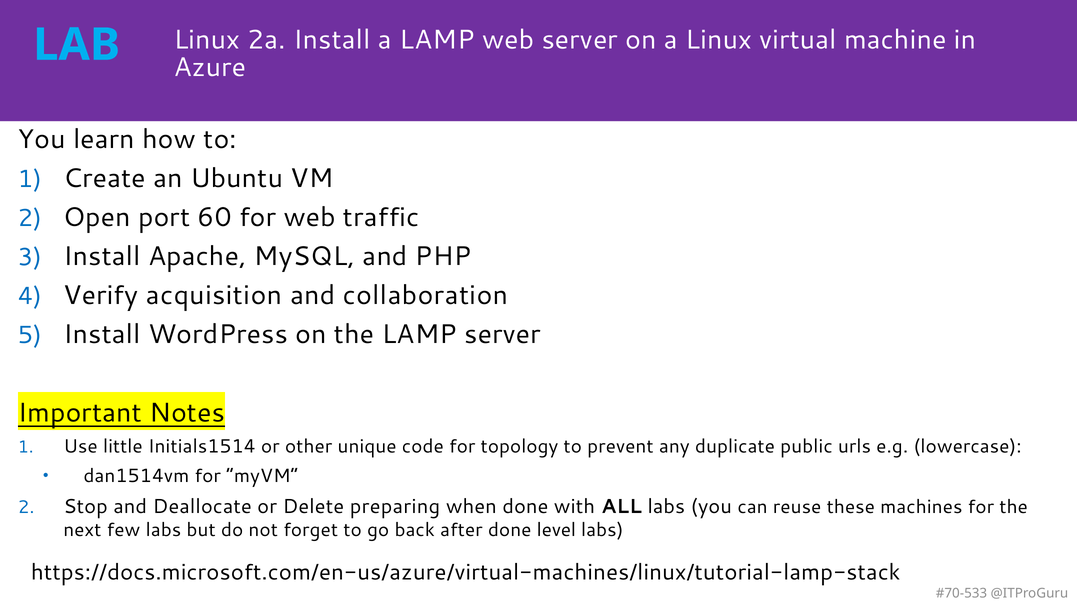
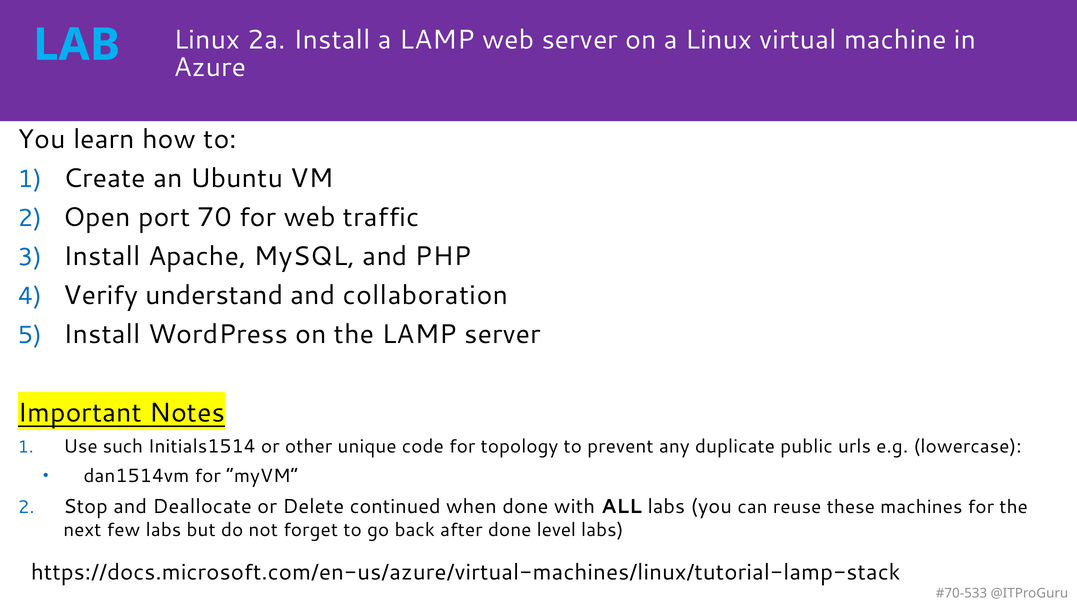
60: 60 -> 70 (215, 217)
acquisition: acquisition -> understand (214, 295)
little: little -> such (123, 446)
preparing: preparing -> continued (395, 506)
